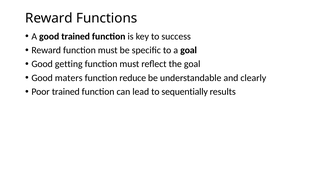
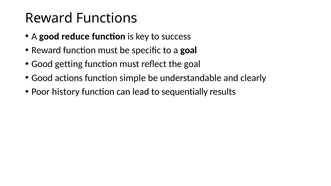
good trained: trained -> reduce (76, 36)
maters: maters -> actions (69, 78)
reduce: reduce -> simple (133, 78)
Poor trained: trained -> history (66, 92)
